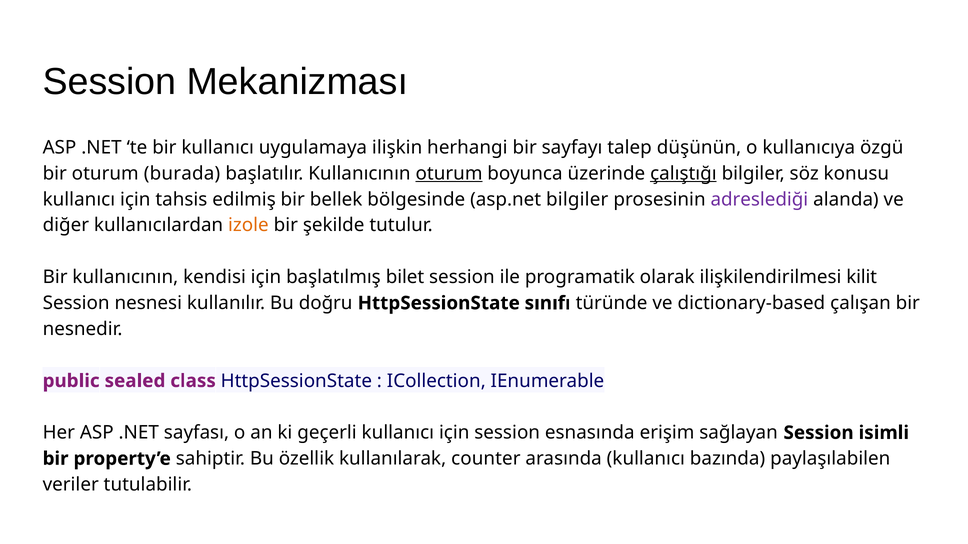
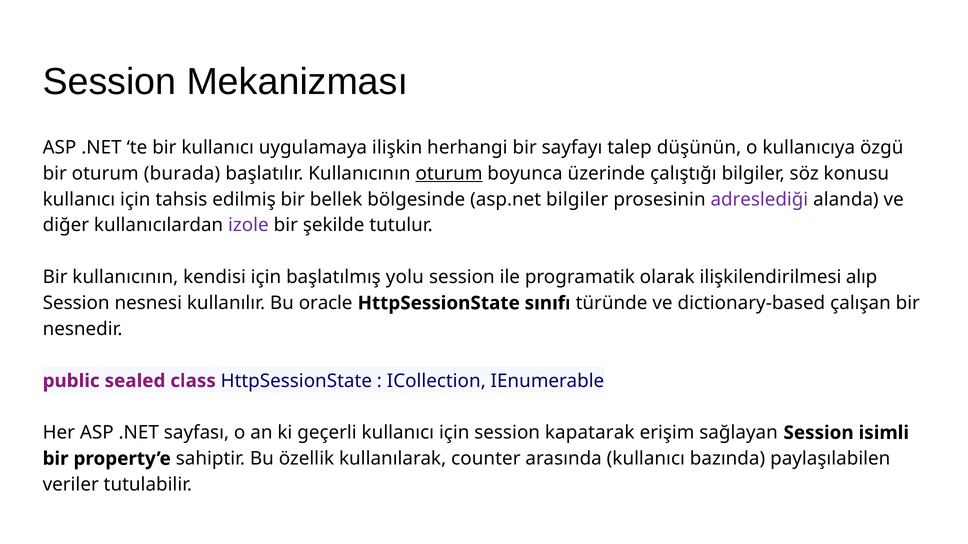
çalıştığı underline: present -> none (683, 174)
izole colour: orange -> purple (248, 225)
bilet: bilet -> yolu (405, 277)
kilit: kilit -> alıp (862, 277)
doğru: doğru -> oracle (326, 303)
esnasında: esnasında -> kapatarak (590, 433)
